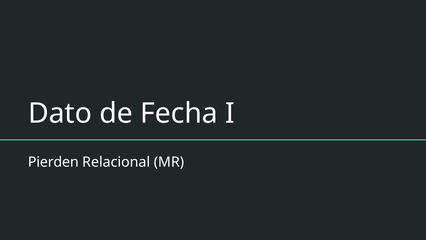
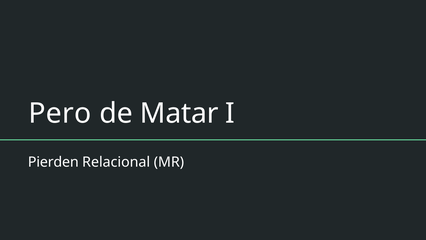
Dato: Dato -> Pero (60, 113)
Fecha: Fecha -> Matar (179, 113)
